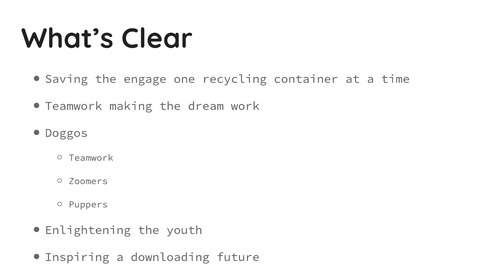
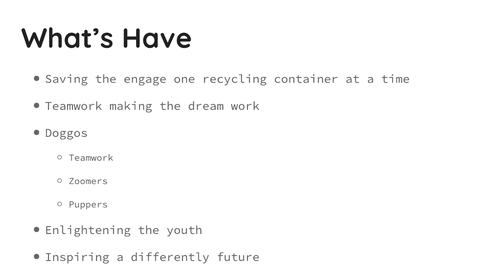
Clear: Clear -> Have (157, 39)
downloading: downloading -> differently (170, 257)
